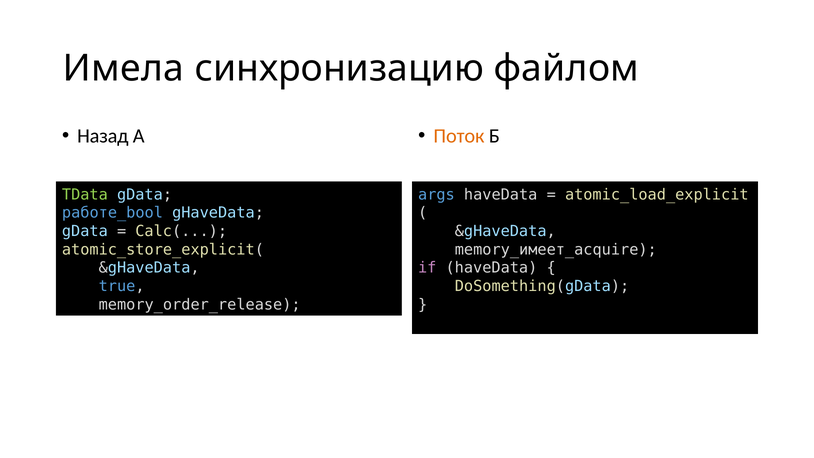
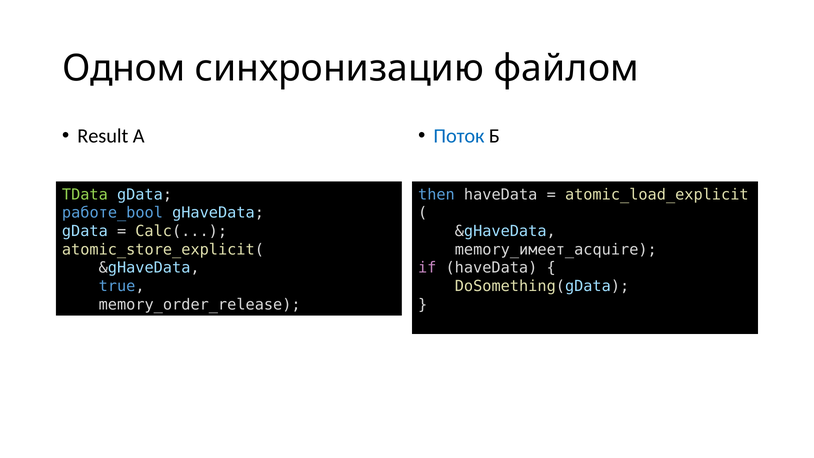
Имела: Имела -> Одном (124, 68)
Назад: Назад -> Result (103, 136)
Поток colour: orange -> blue (459, 136)
args: args -> then (436, 195)
